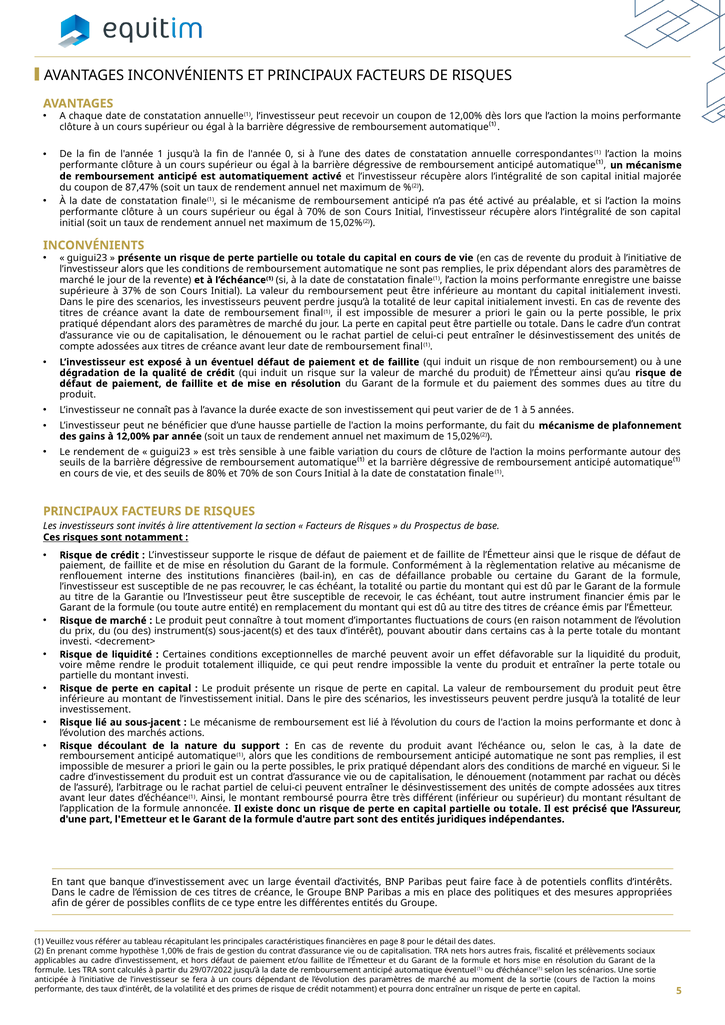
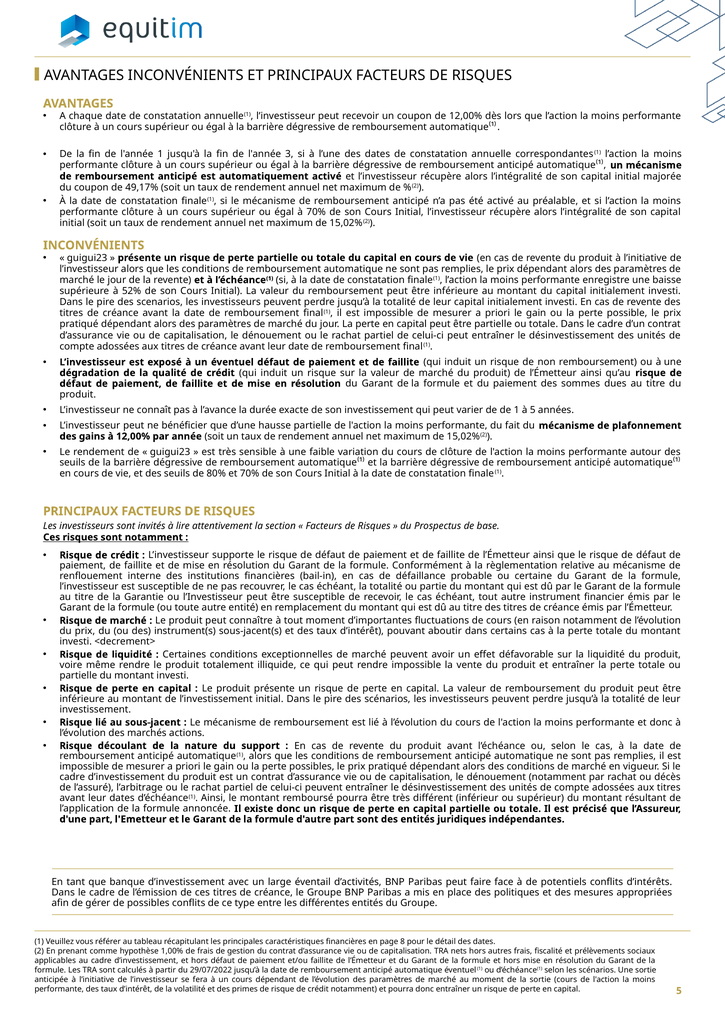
0: 0 -> 3 (289, 154)
87,47%: 87,47% -> 49,17% (142, 187)
37%: 37% -> 52% (132, 291)
